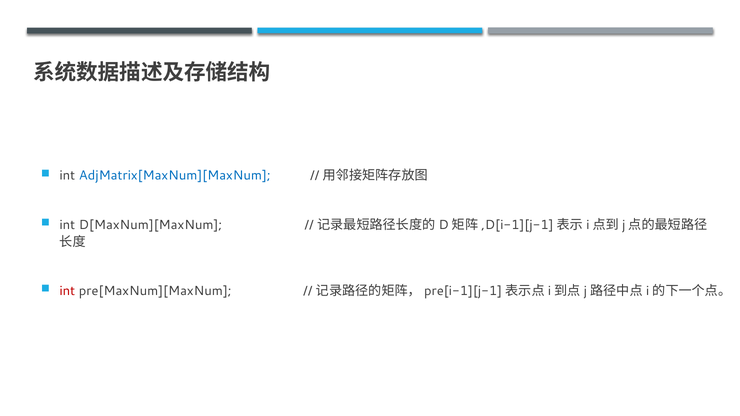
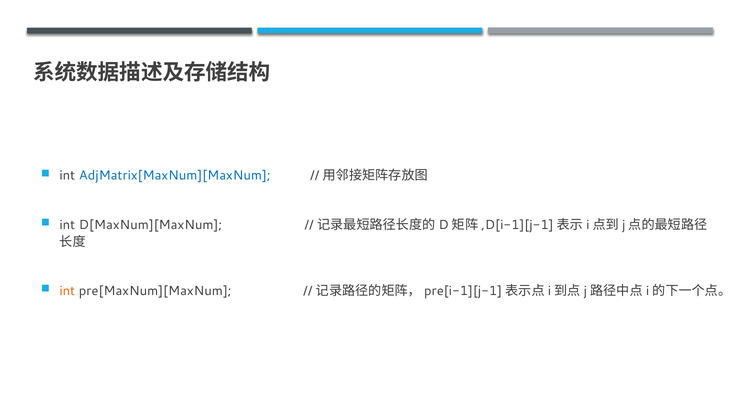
int colour: red -> orange (67, 291)
